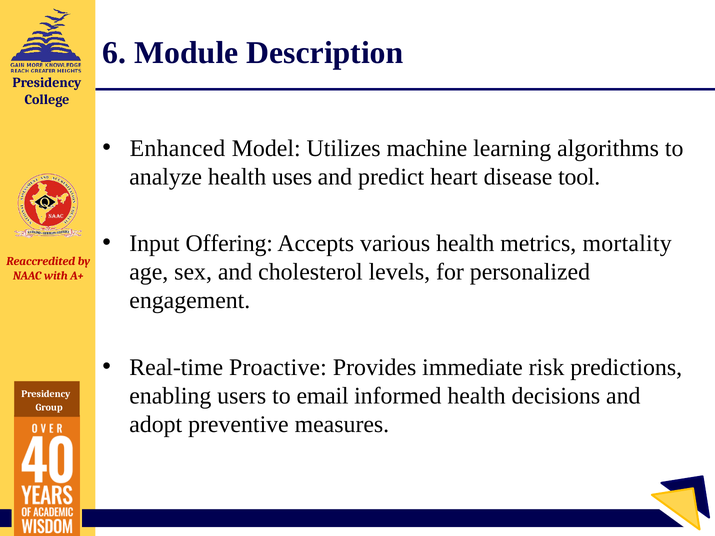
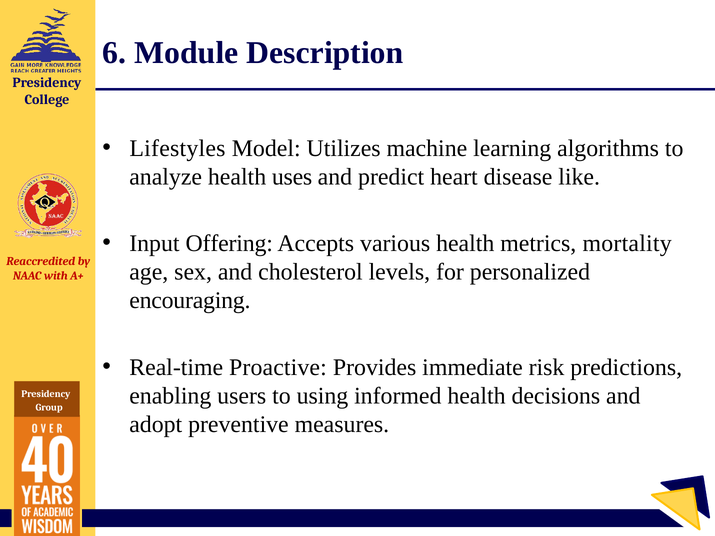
Enhanced: Enhanced -> Lifestyles (177, 148)
tool: tool -> like (579, 177)
engagement: engagement -> encouraging (190, 301)
email: email -> using (322, 396)
